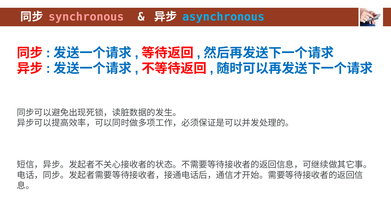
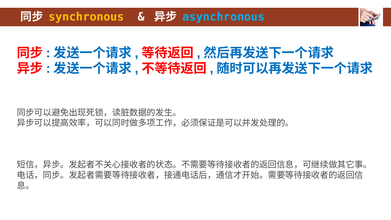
synchronous colour: pink -> yellow (86, 17)
